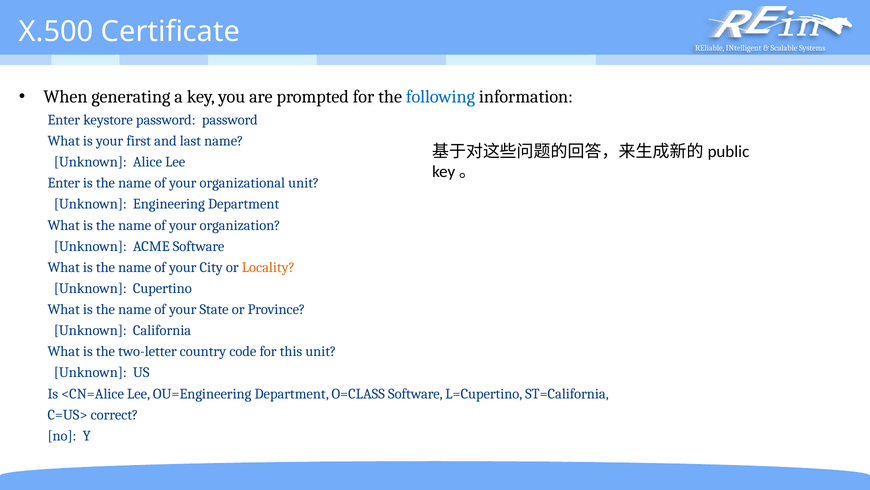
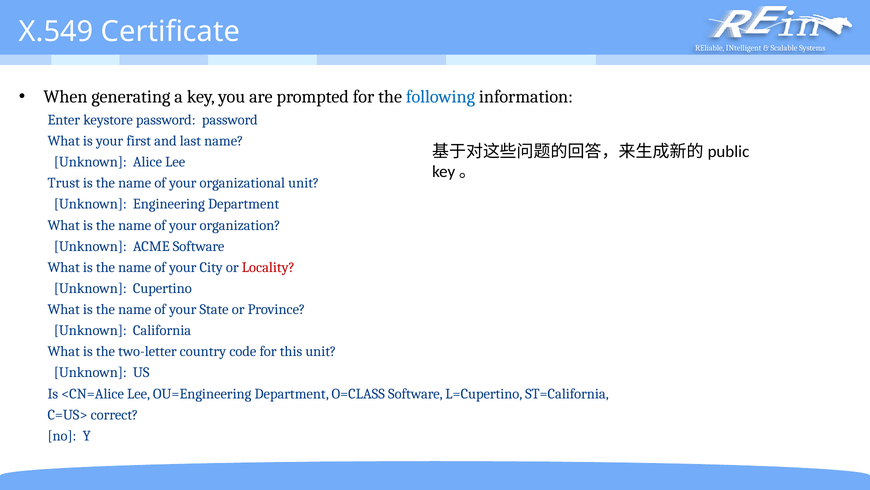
X.500: X.500 -> X.549 (56, 32)
Enter: Enter -> Trust (64, 183)
Locality colour: orange -> red (268, 267)
